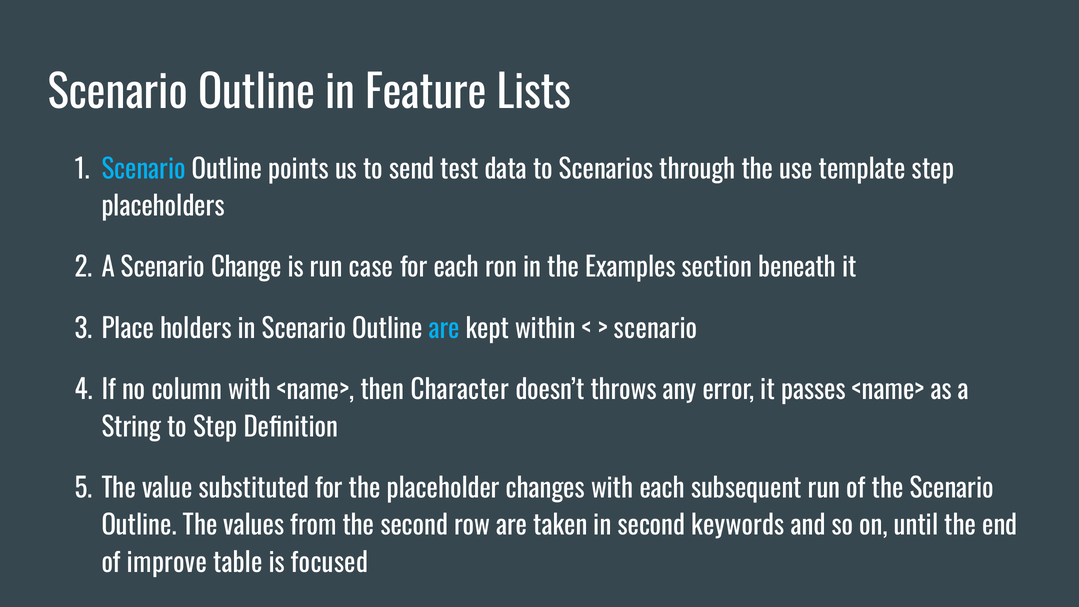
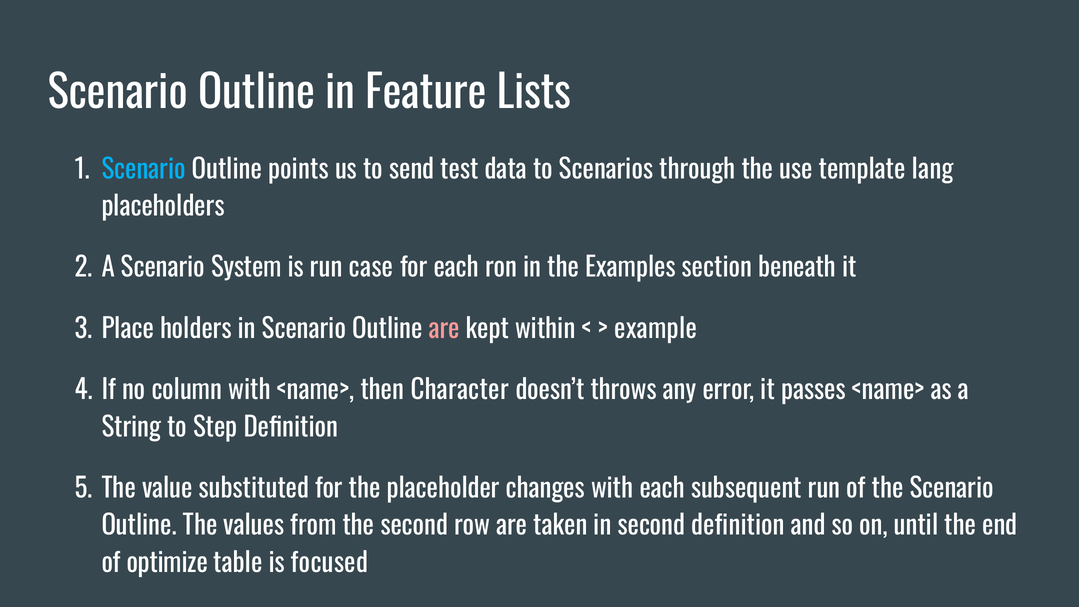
template step: step -> lang (933, 170)
Change: Change -> System (246, 268)
are colour: light blue -> pink (444, 329)
scenario: scenario -> example (656, 329)
second keywords: keywords -> definition (738, 526)
improve: improve -> optimize (167, 563)
